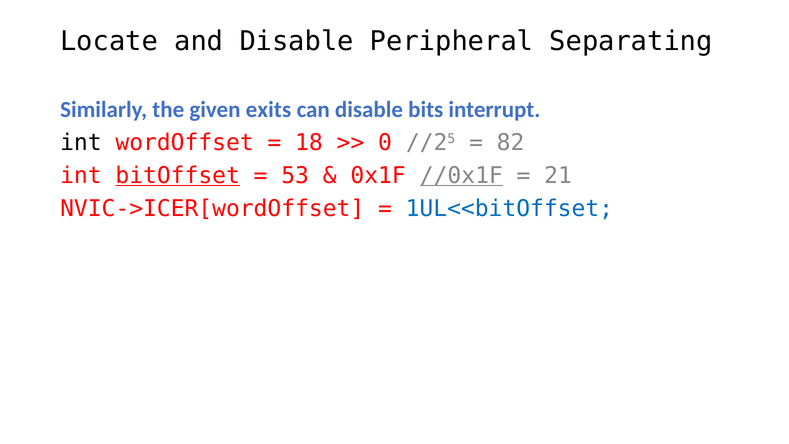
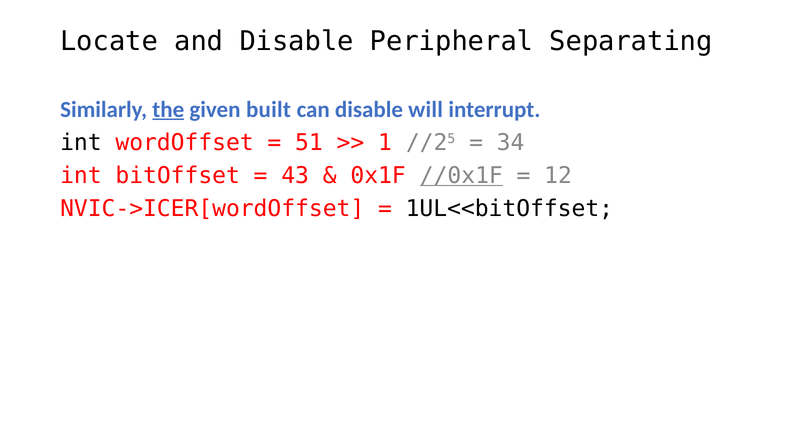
the underline: none -> present (168, 109)
exits: exits -> built (268, 109)
bits: bits -> will (426, 109)
18: 18 -> 51 (309, 143)
0: 0 -> 1 (385, 143)
82: 82 -> 34 (511, 143)
bitOffset underline: present -> none (178, 176)
53: 53 -> 43 (295, 176)
21: 21 -> 12 (558, 176)
1UL<<bitOffset colour: blue -> black (509, 209)
